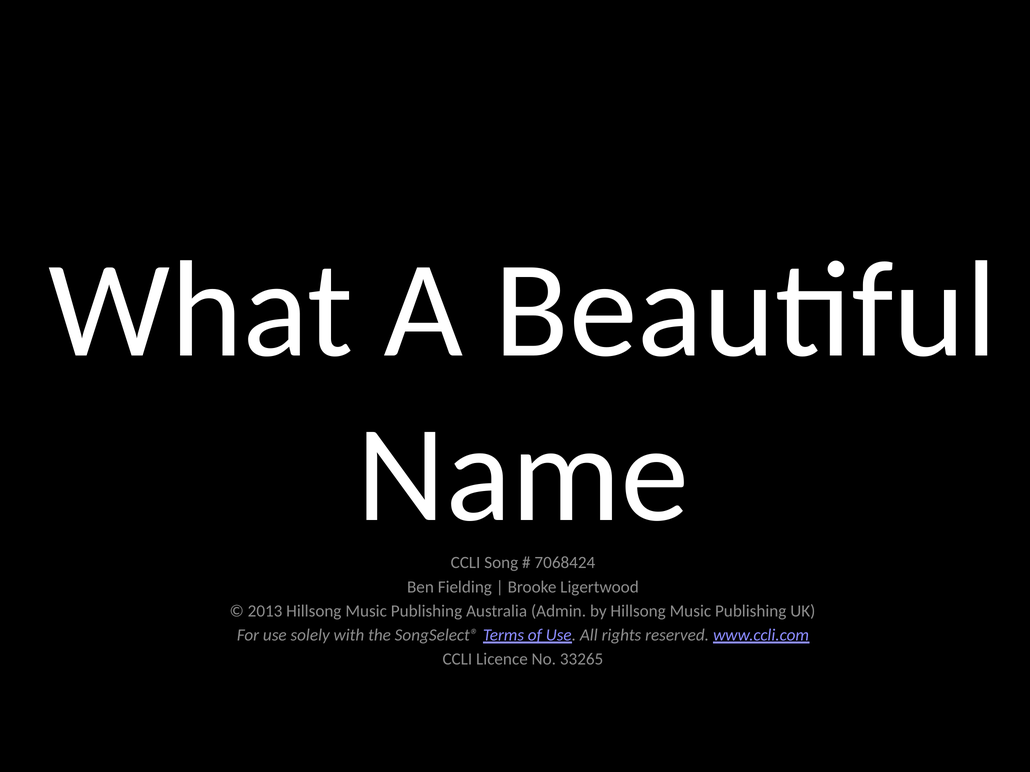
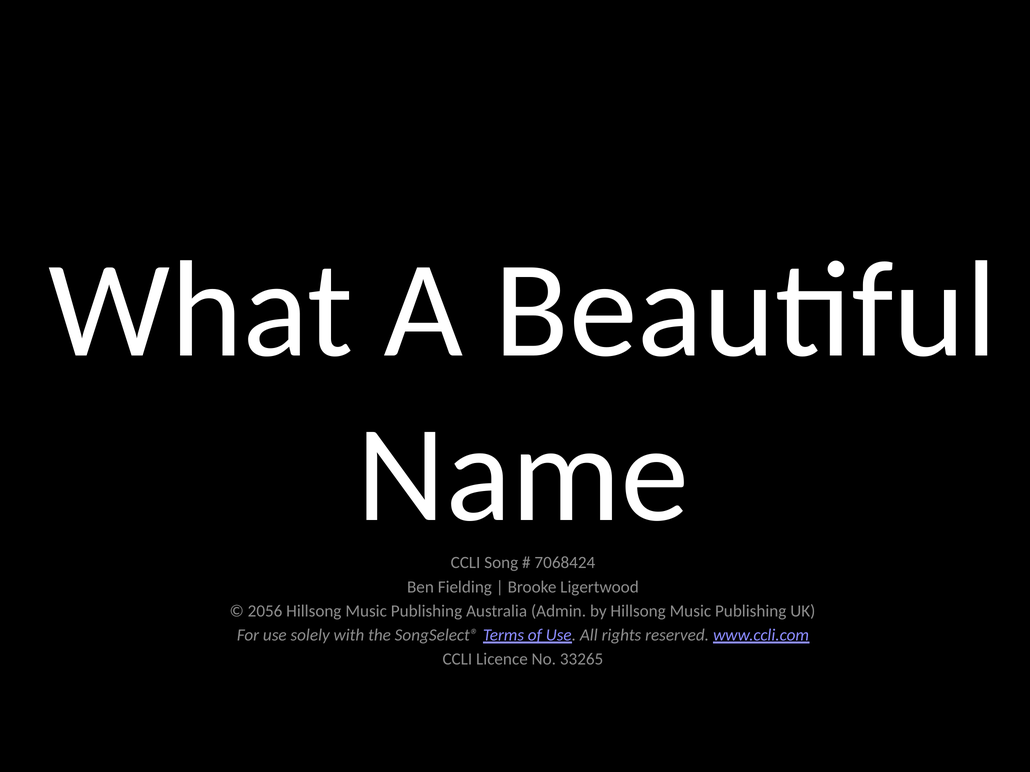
2013: 2013 -> 2056 (265, 611)
